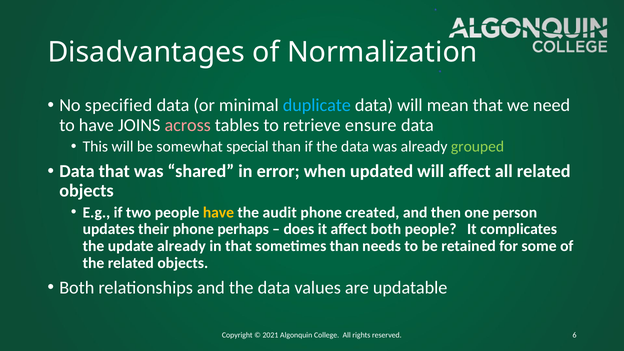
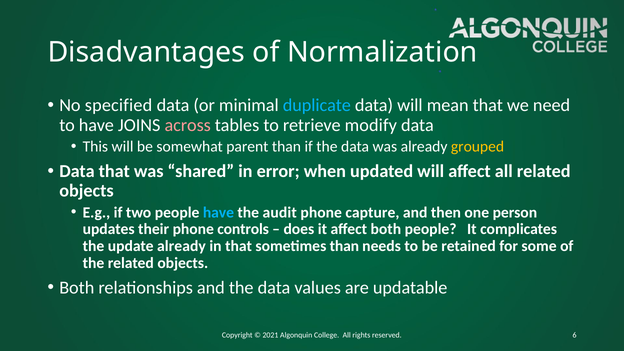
ensure: ensure -> modify (371, 125)
special: special -> parent (247, 147)
grouped colour: light green -> yellow (478, 147)
have colour: yellow -> light blue (218, 212)
created: created -> capture (372, 212)
perhaps: perhaps -> controls (243, 229)
